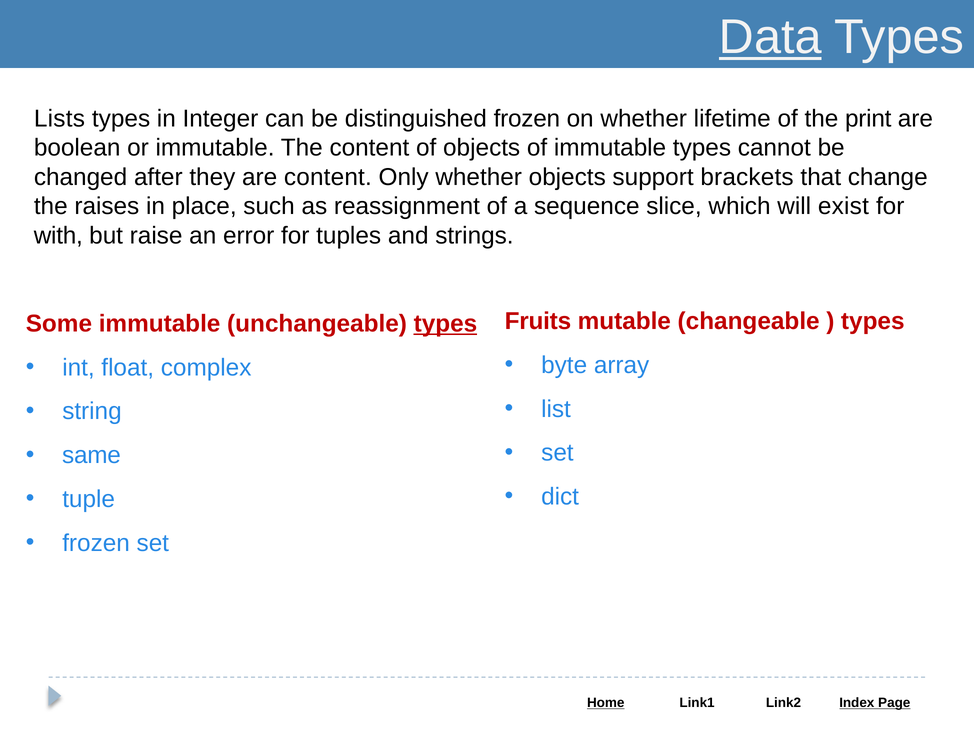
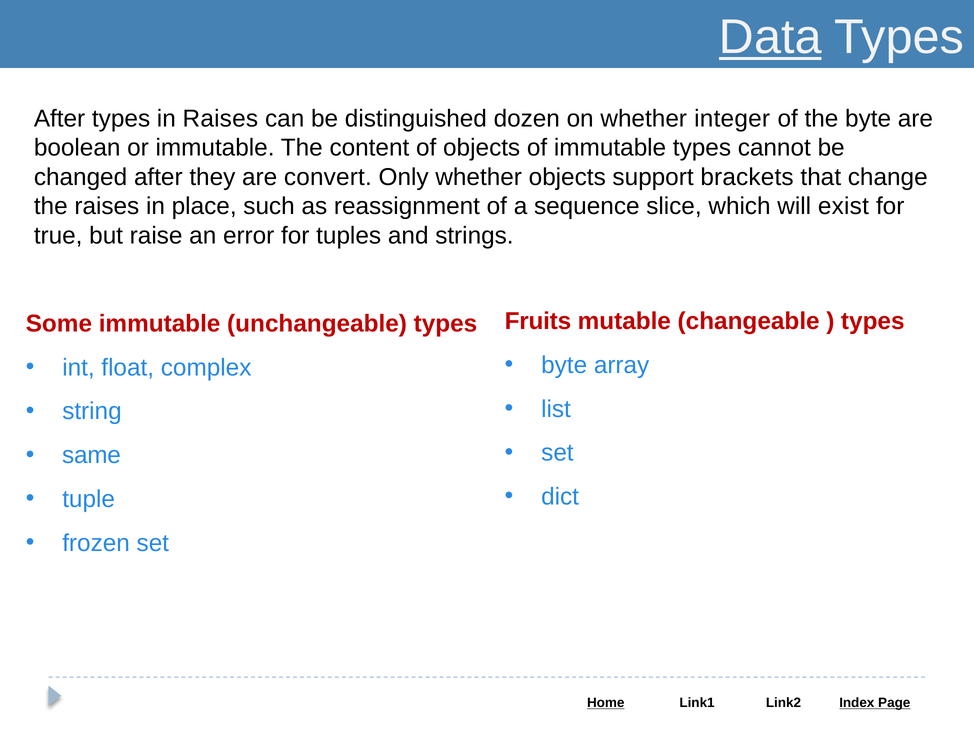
Lists: Lists -> After (60, 118)
in Integer: Integer -> Raises (220, 118)
distinguished frozen: frozen -> dozen (527, 118)
lifetime: lifetime -> integer (732, 118)
the print: print -> byte (868, 118)
are content: content -> convert (328, 177)
with: with -> true (58, 235)
types underline: present -> none (445, 323)
